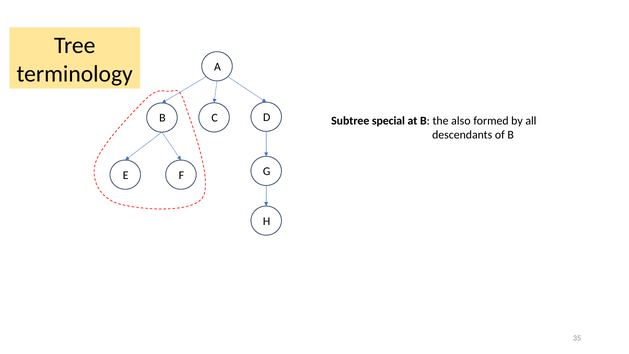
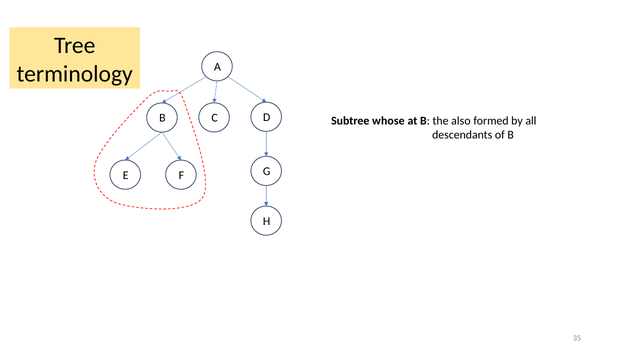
special: special -> whose (388, 121)
